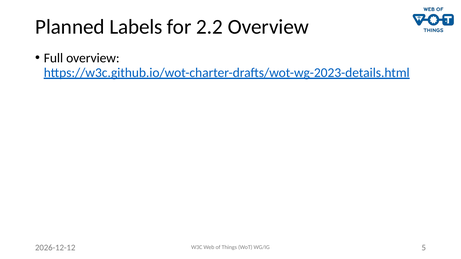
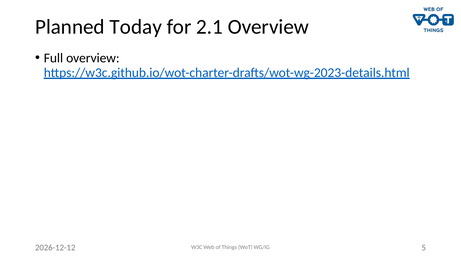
Labels: Labels -> Today (136, 27)
2.2: 2.2 -> 2.1 (210, 27)
